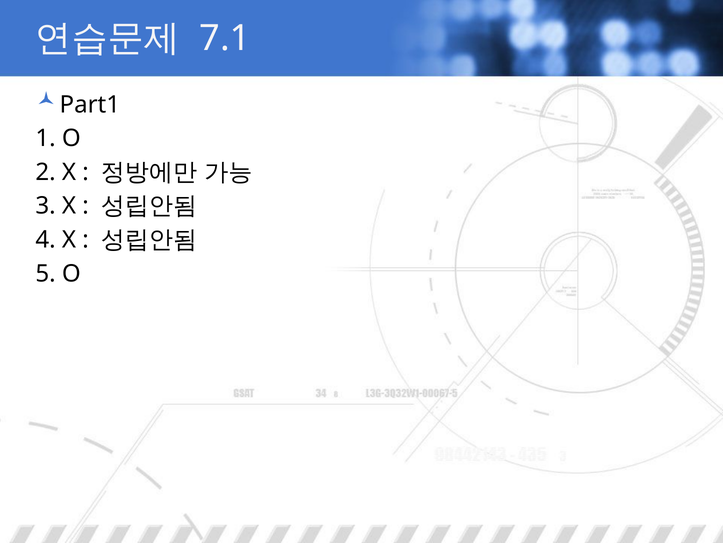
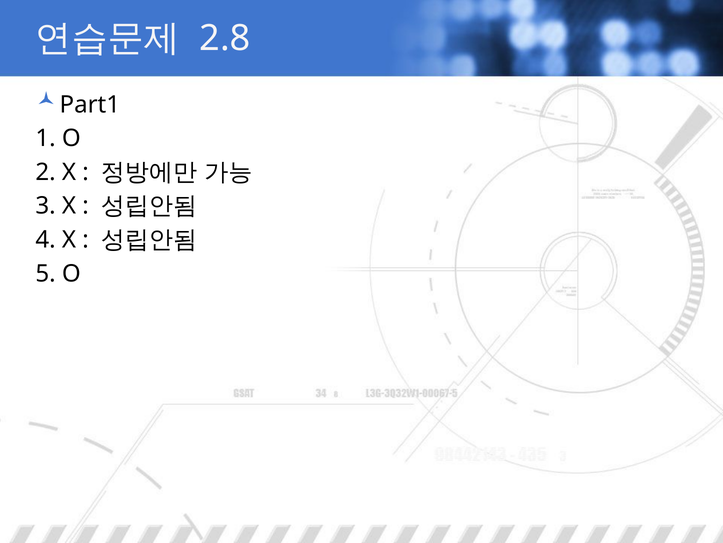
7.1: 7.1 -> 2.8 (225, 38)
